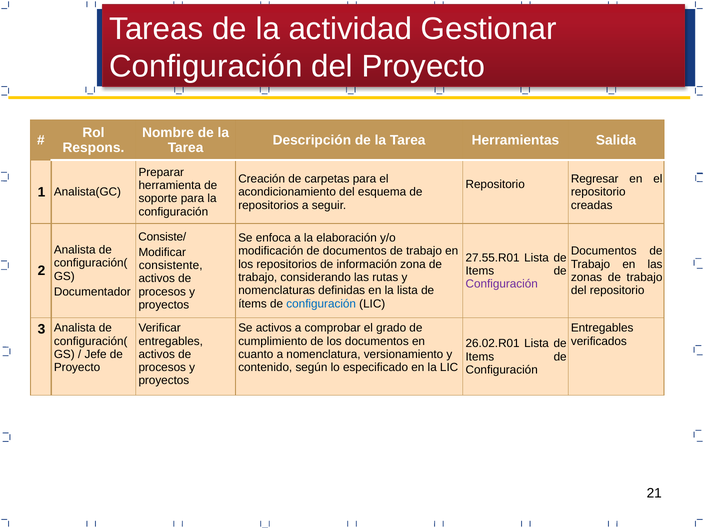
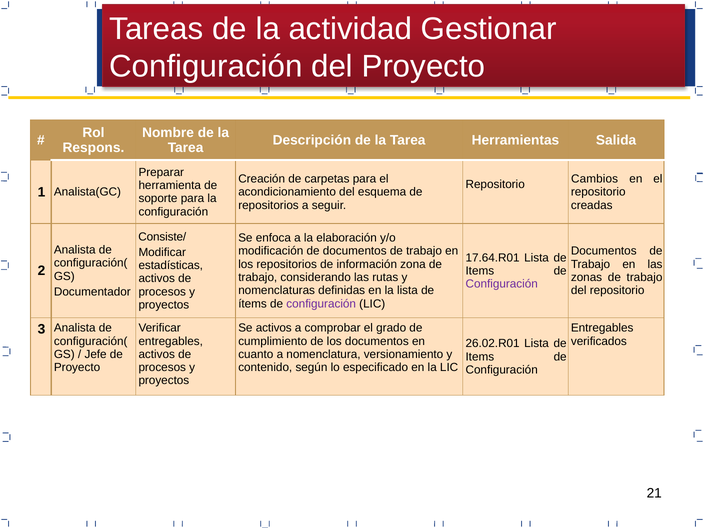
Regresar: Regresar -> Cambios (595, 179)
27.55.R01: 27.55.R01 -> 17.64.R01 (493, 258)
consistente: consistente -> estadísticas (171, 265)
configuración colour: blue -> purple (321, 304)
